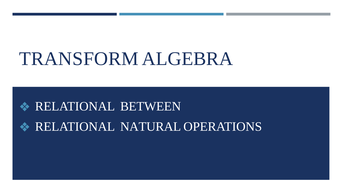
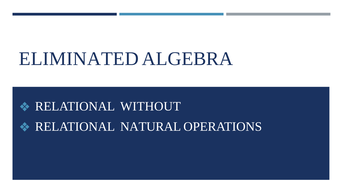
TRANSFORM: TRANSFORM -> ELIMINATED (79, 59)
BETWEEN: BETWEEN -> WITHOUT (150, 106)
